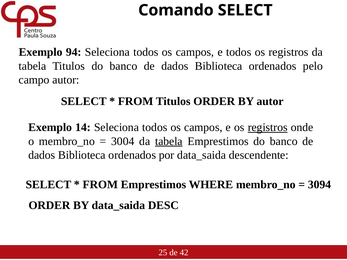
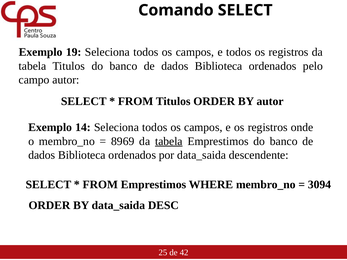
94: 94 -> 19 (74, 52)
registros underline: present -> none (268, 127)
3004: 3004 -> 8969 (123, 141)
